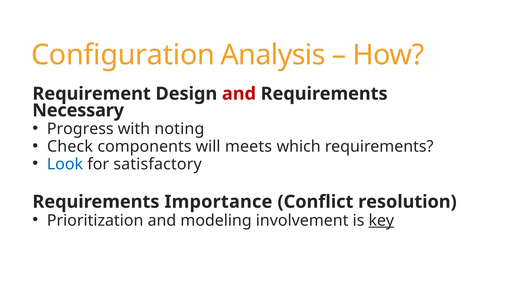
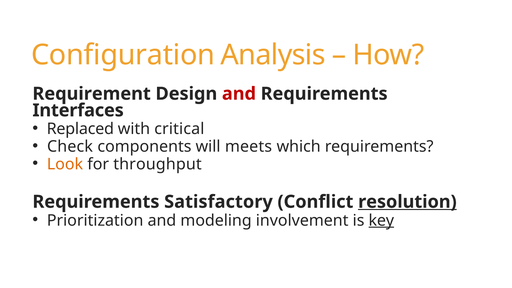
Necessary: Necessary -> Interfaces (78, 110)
Progress: Progress -> Replaced (80, 129)
noting: noting -> critical (179, 129)
Look colour: blue -> orange (65, 164)
satisfactory: satisfactory -> throughput (158, 164)
Importance: Importance -> Satisfactory (218, 202)
resolution underline: none -> present (407, 202)
